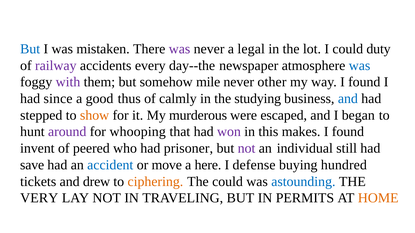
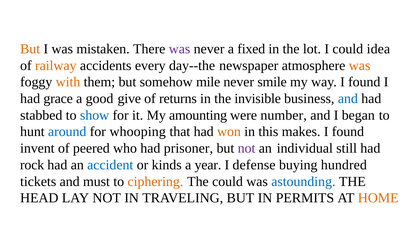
But colour: blue -> orange (30, 49)
legal: legal -> fixed (251, 49)
duty: duty -> idea (378, 49)
railway colour: purple -> orange (56, 66)
was colour: blue -> orange (360, 66)
with colour: purple -> orange (68, 82)
other: other -> smile (272, 82)
since: since -> grace (58, 99)
thus: thus -> give (129, 99)
calmly: calmly -> returns (178, 99)
studying: studying -> invisible (258, 99)
stepped: stepped -> stabbed (41, 115)
show colour: orange -> blue (95, 115)
murderous: murderous -> amounting (198, 115)
escaped: escaped -> number (284, 115)
around colour: purple -> blue (67, 132)
won colour: purple -> orange (229, 132)
save: save -> rock (32, 165)
move: move -> kinds (167, 165)
here: here -> year (208, 165)
drew: drew -> must (96, 182)
VERY: VERY -> HEAD (39, 198)
